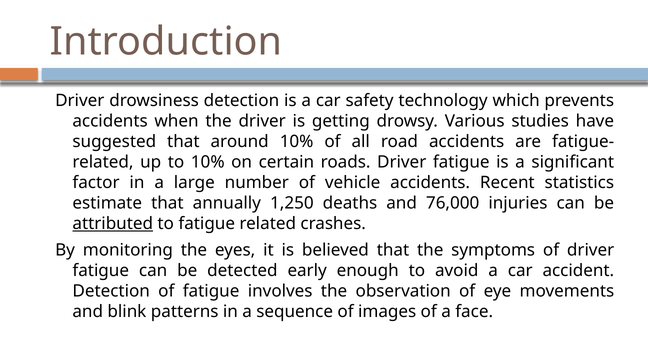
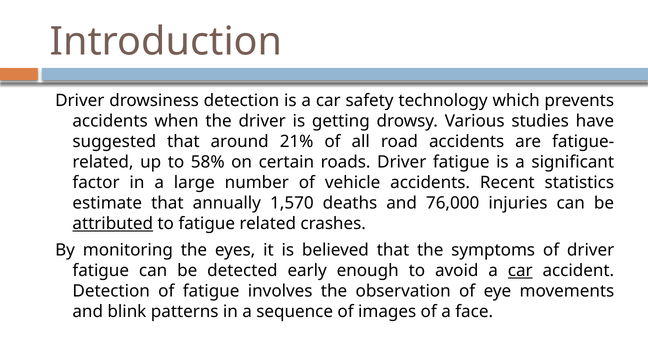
around 10%: 10% -> 21% (297, 142)
to 10%: 10% -> 58% (208, 162)
1,250: 1,250 -> 1,570 (292, 203)
car underline: none -> present (520, 271)
